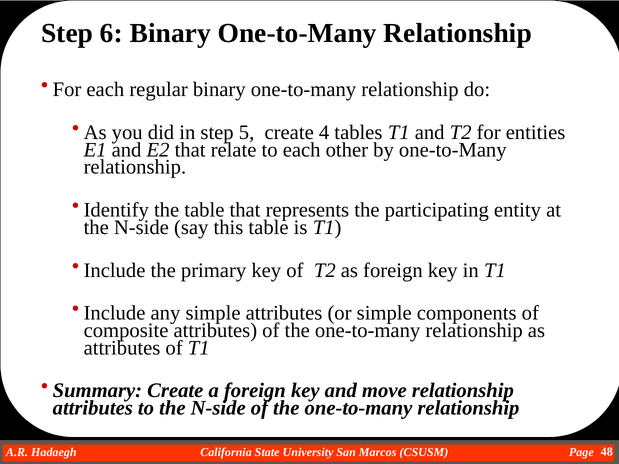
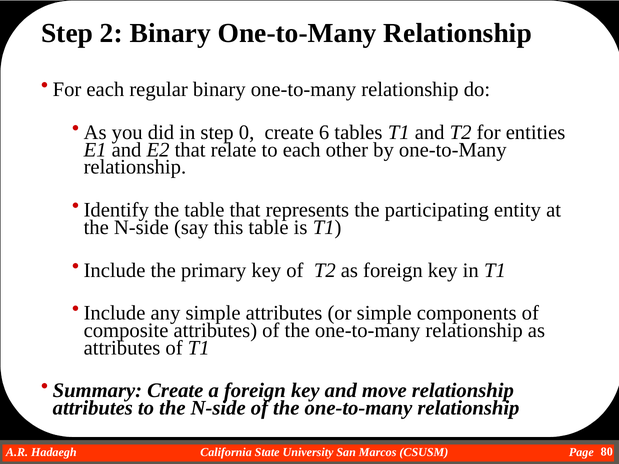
6: 6 -> 2 (111, 33)
5: 5 -> 0 (247, 133)
4: 4 -> 6 (324, 133)
48: 48 -> 80 (607, 452)
